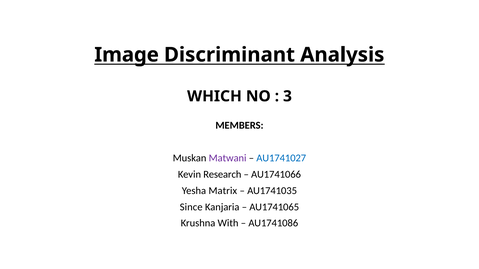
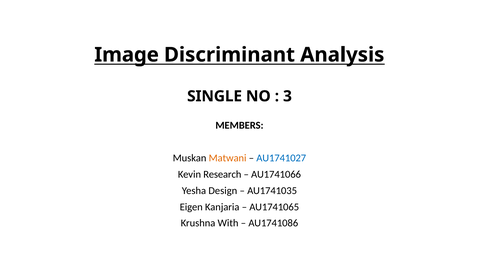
WHICH: WHICH -> SINGLE (215, 96)
Matwani colour: purple -> orange (228, 158)
Matrix: Matrix -> Design (223, 191)
Since: Since -> Eigen (191, 207)
